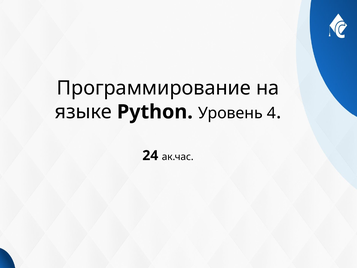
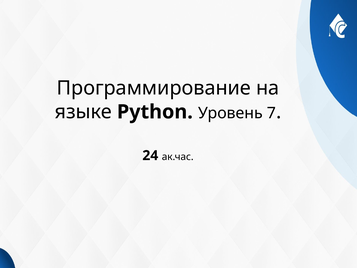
4: 4 -> 7 (271, 113)
